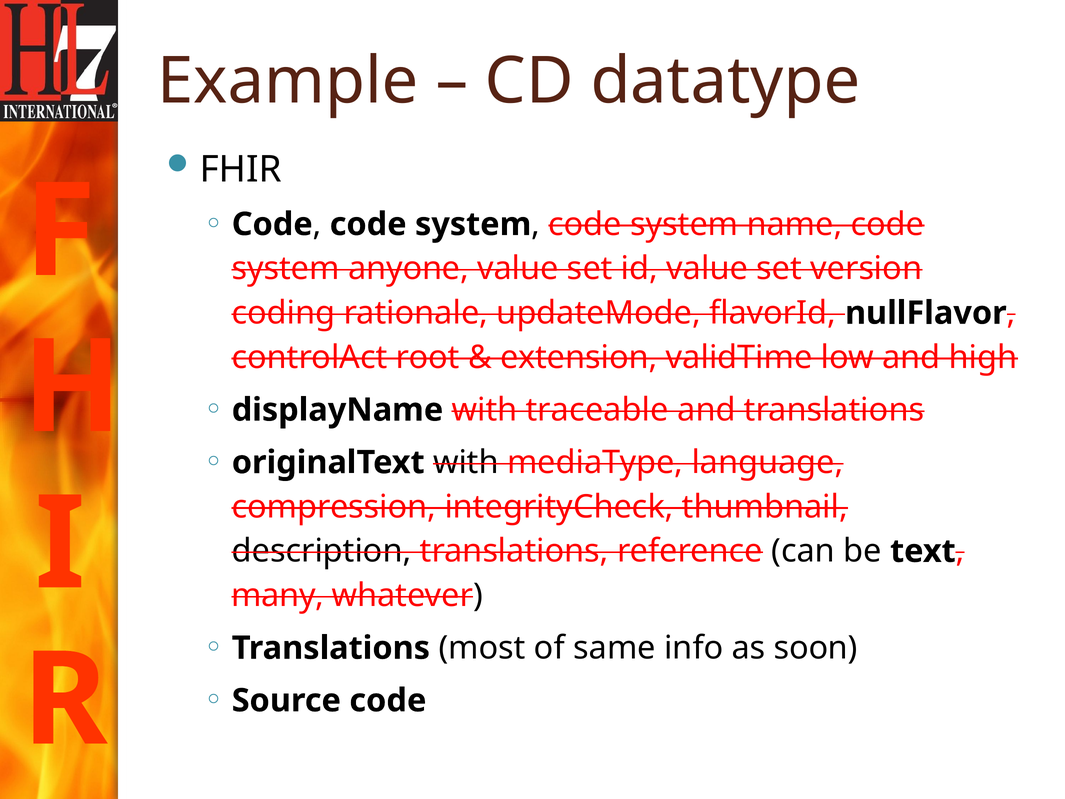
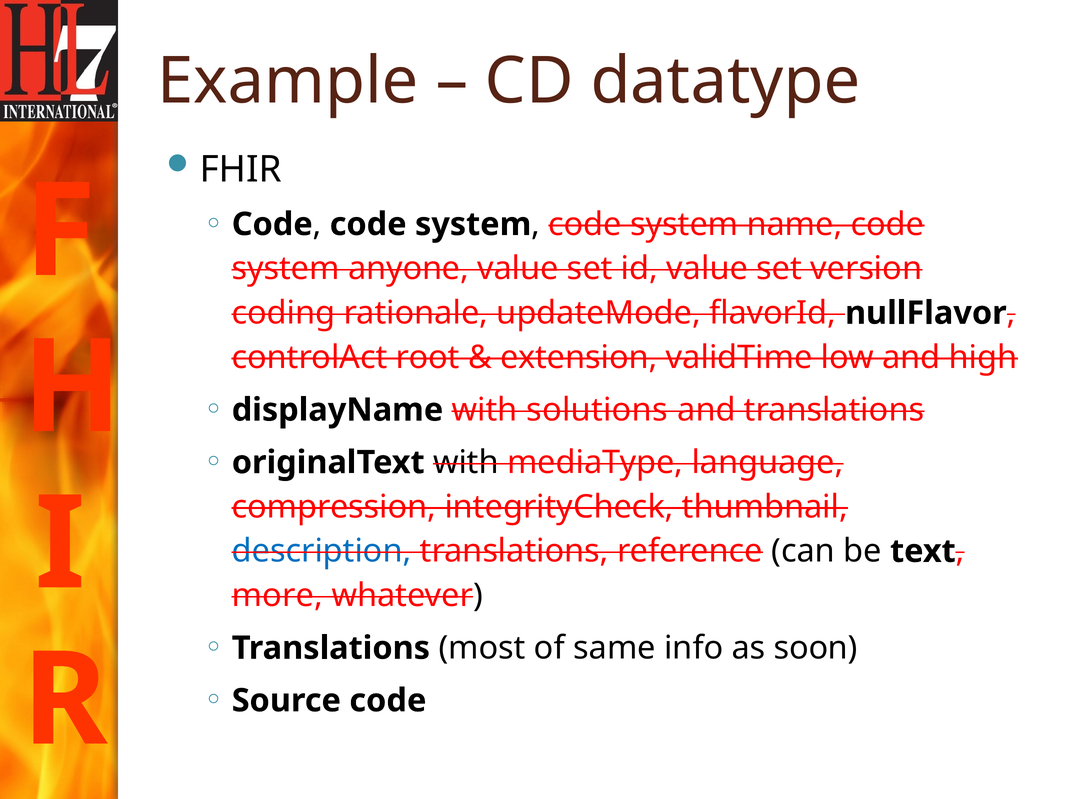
traceable: traceable -> solutions (597, 410)
description colour: black -> blue (322, 551)
many: many -> more (277, 595)
